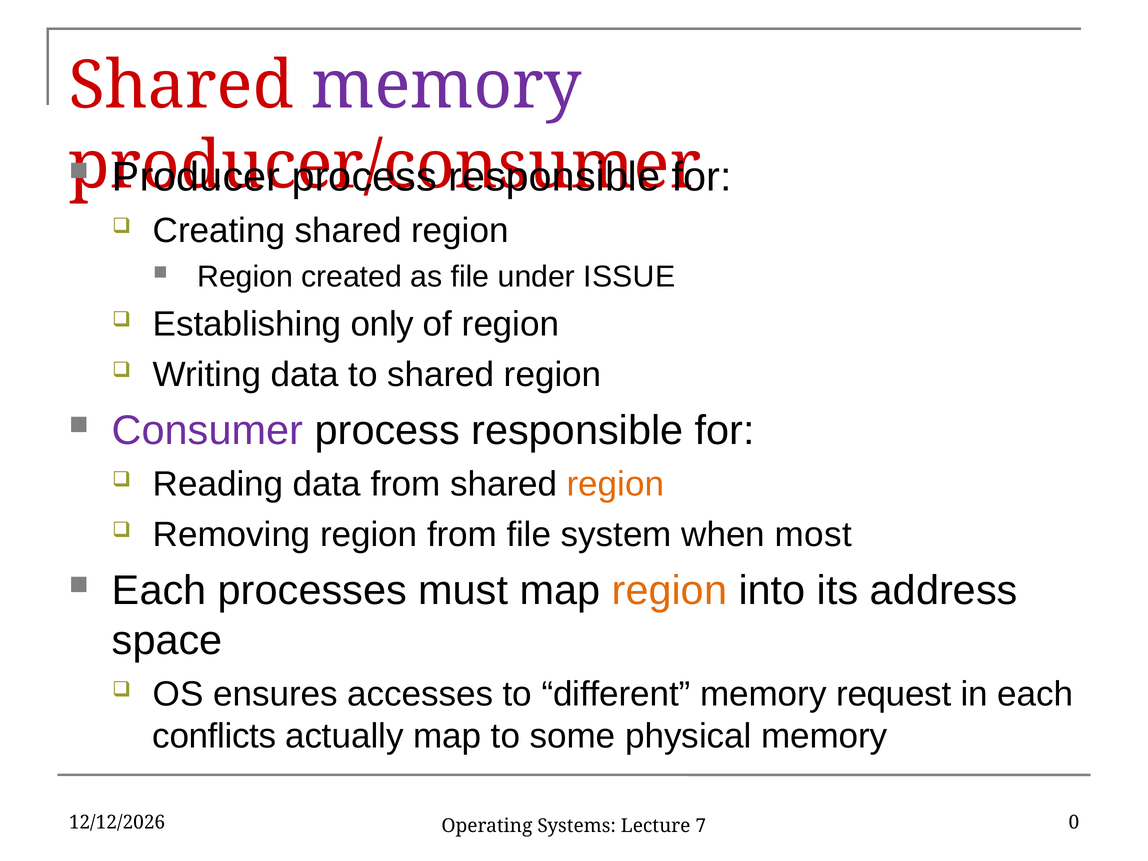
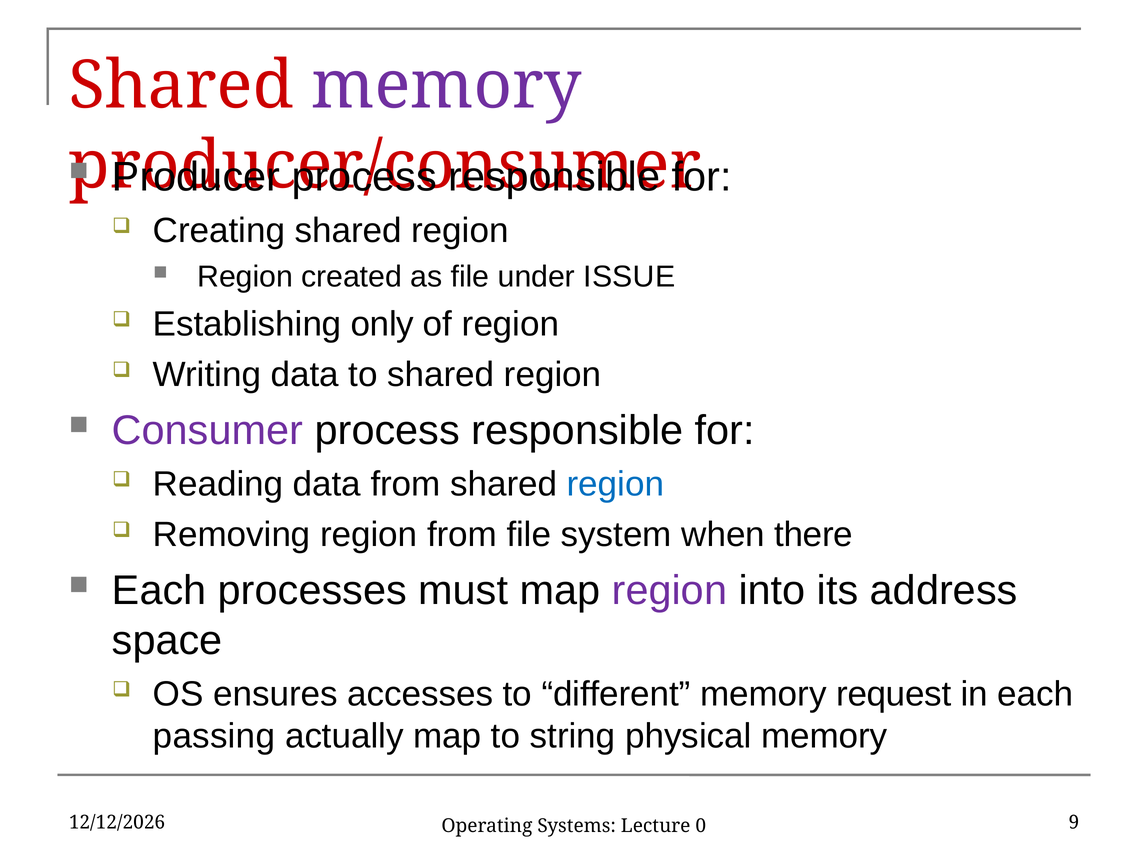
region colour: orange -> blue (615, 484)
most: most -> there (814, 535)
region colour: orange -> purple (670, 591)
conflicts: conflicts -> passing (214, 736)
some: some -> string (573, 736)
0: 0 -> 9 (1074, 822)
7: 7 -> 0 (701, 826)
